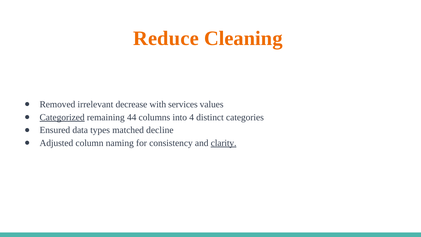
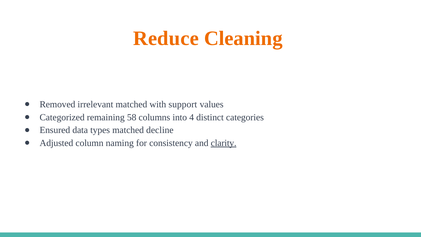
irrelevant decrease: decrease -> matched (131, 104)
services: services -> support (183, 104)
Categorized underline: present -> none (62, 117)
44: 44 -> 58 (132, 117)
